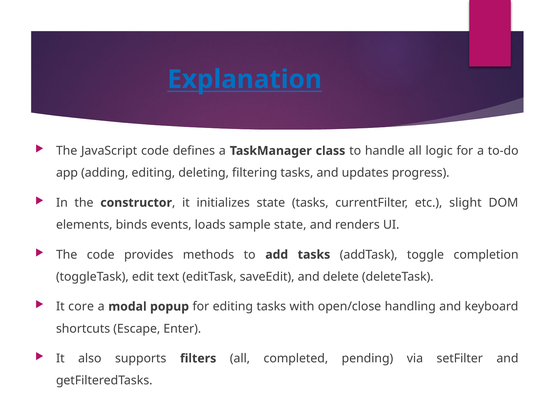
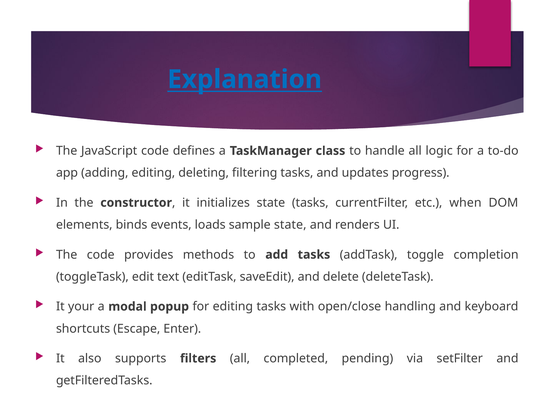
slight: slight -> when (465, 203)
core: core -> your (81, 307)
